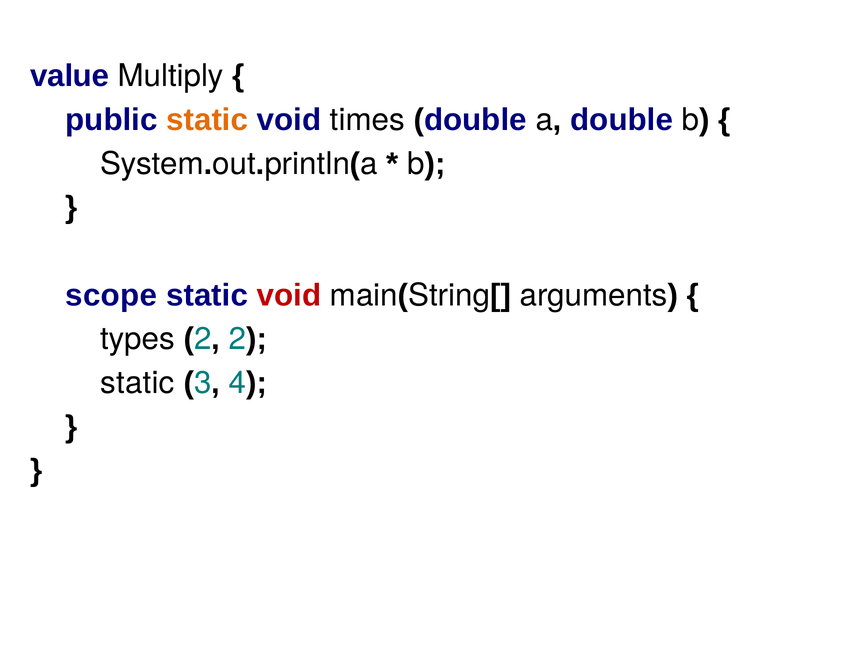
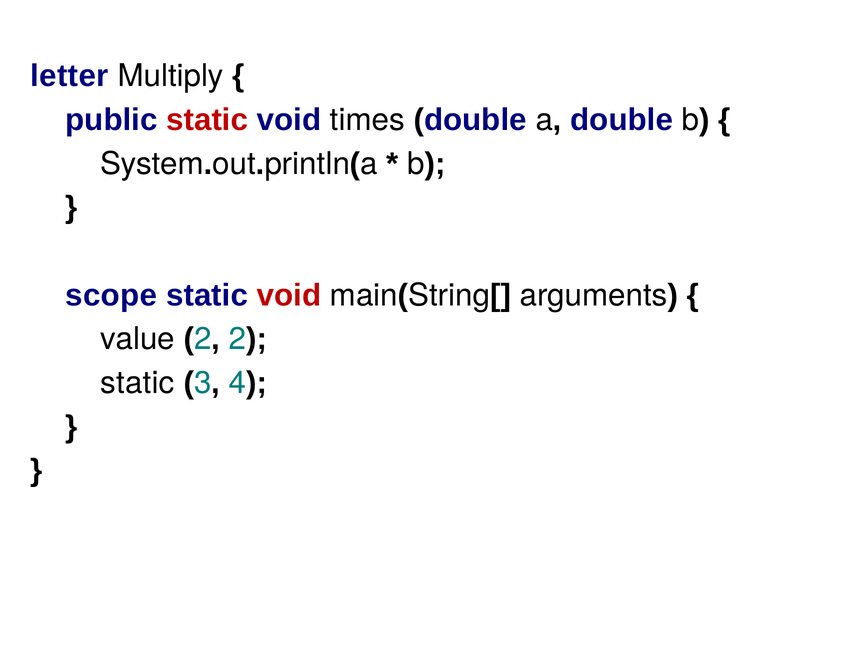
value: value -> letter (69, 76)
static colour: orange -> red (207, 120)
types: types -> value (137, 339)
